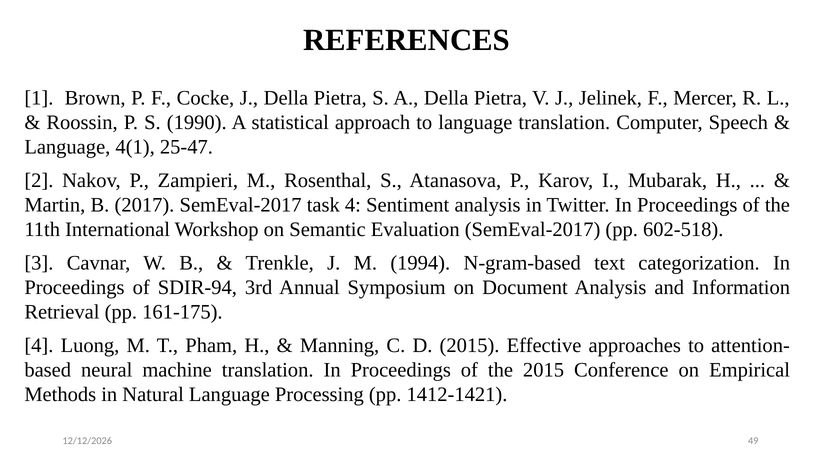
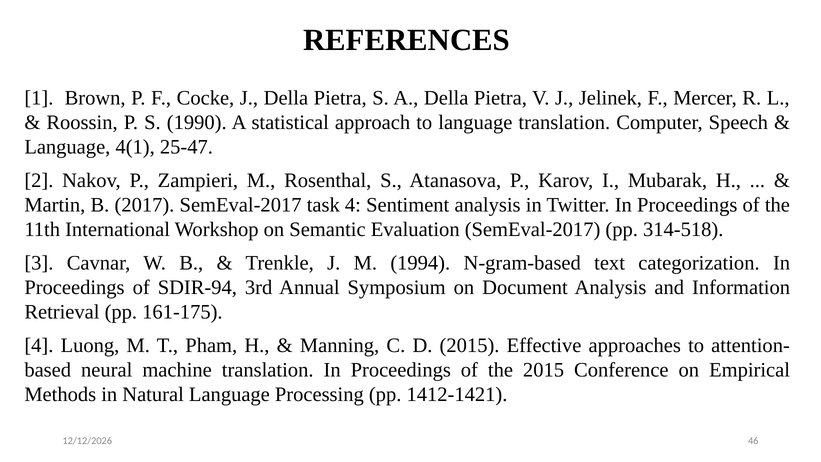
602-518: 602-518 -> 314-518 (683, 230)
49: 49 -> 46 (753, 441)
